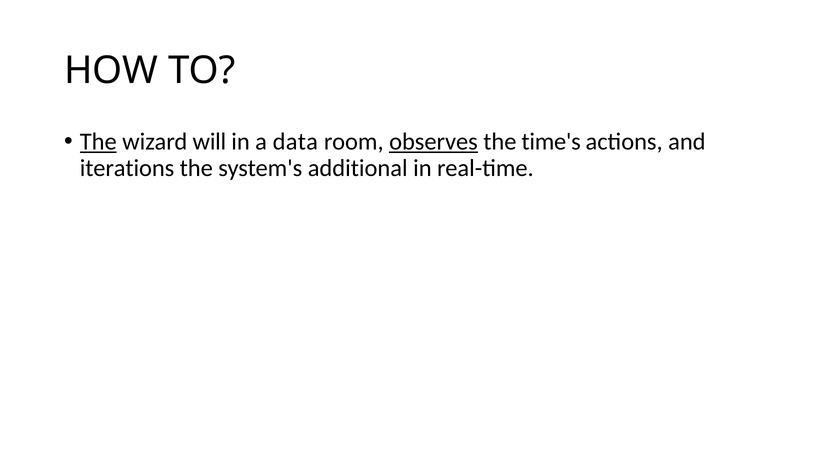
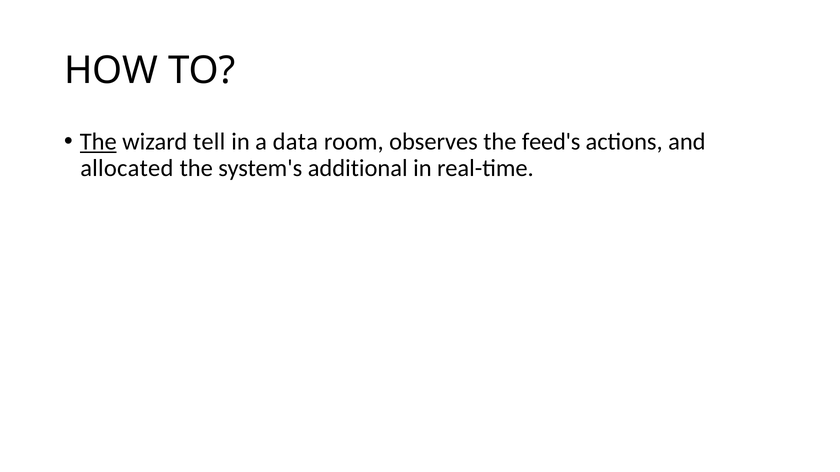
will: will -> tell (209, 142)
observes underline: present -> none (433, 142)
time's: time's -> feed's (551, 142)
iterations: iterations -> allocated (127, 168)
